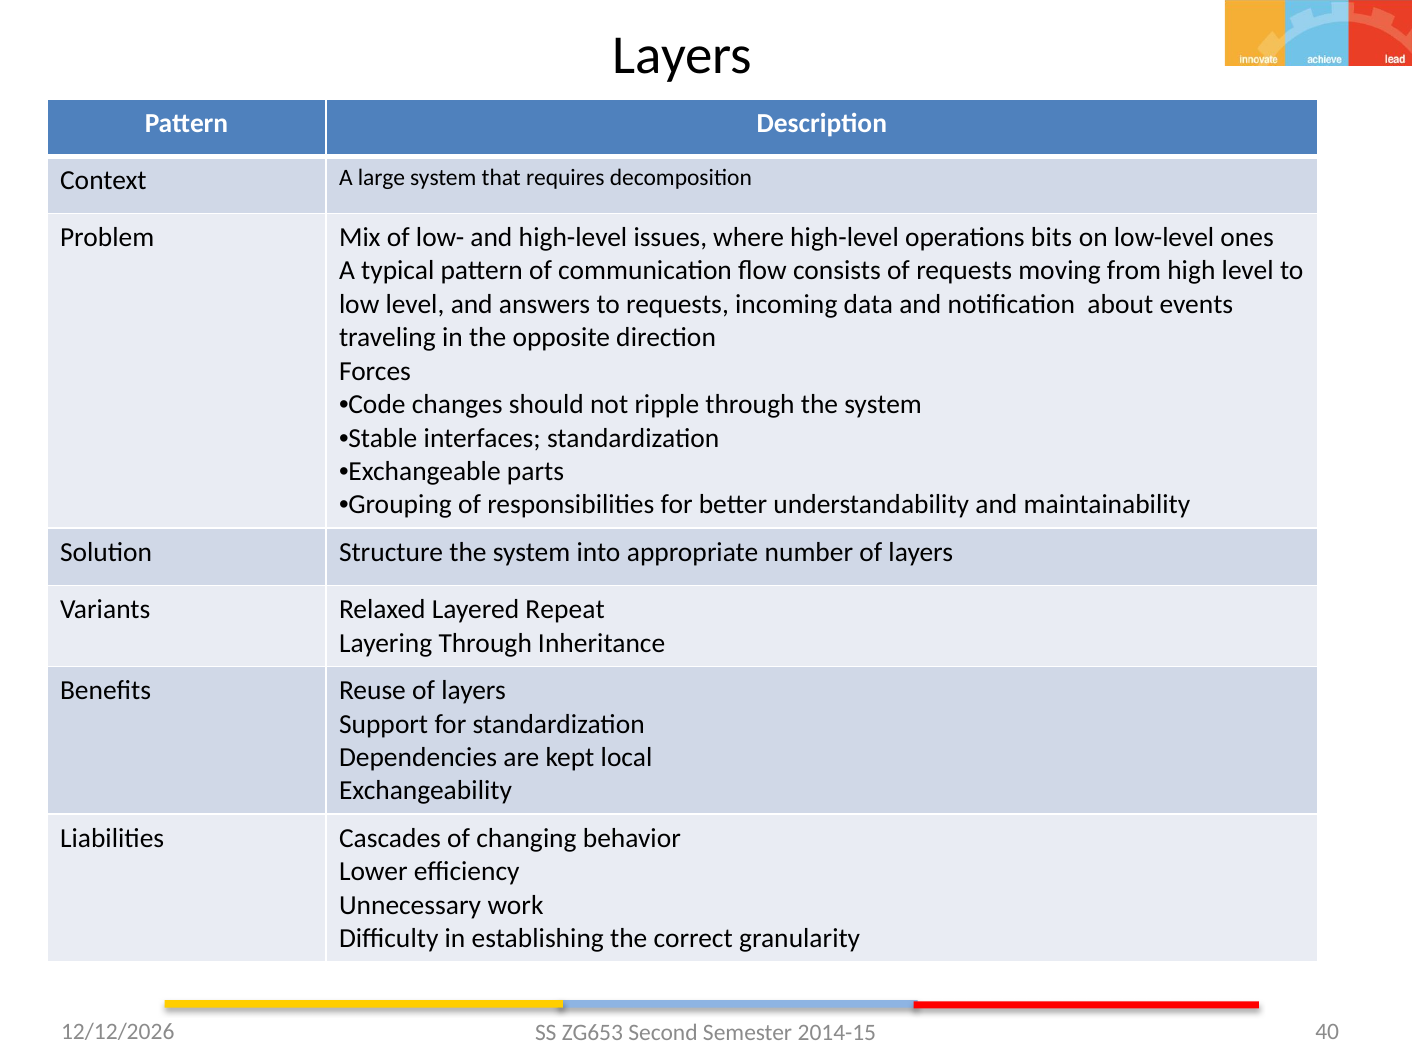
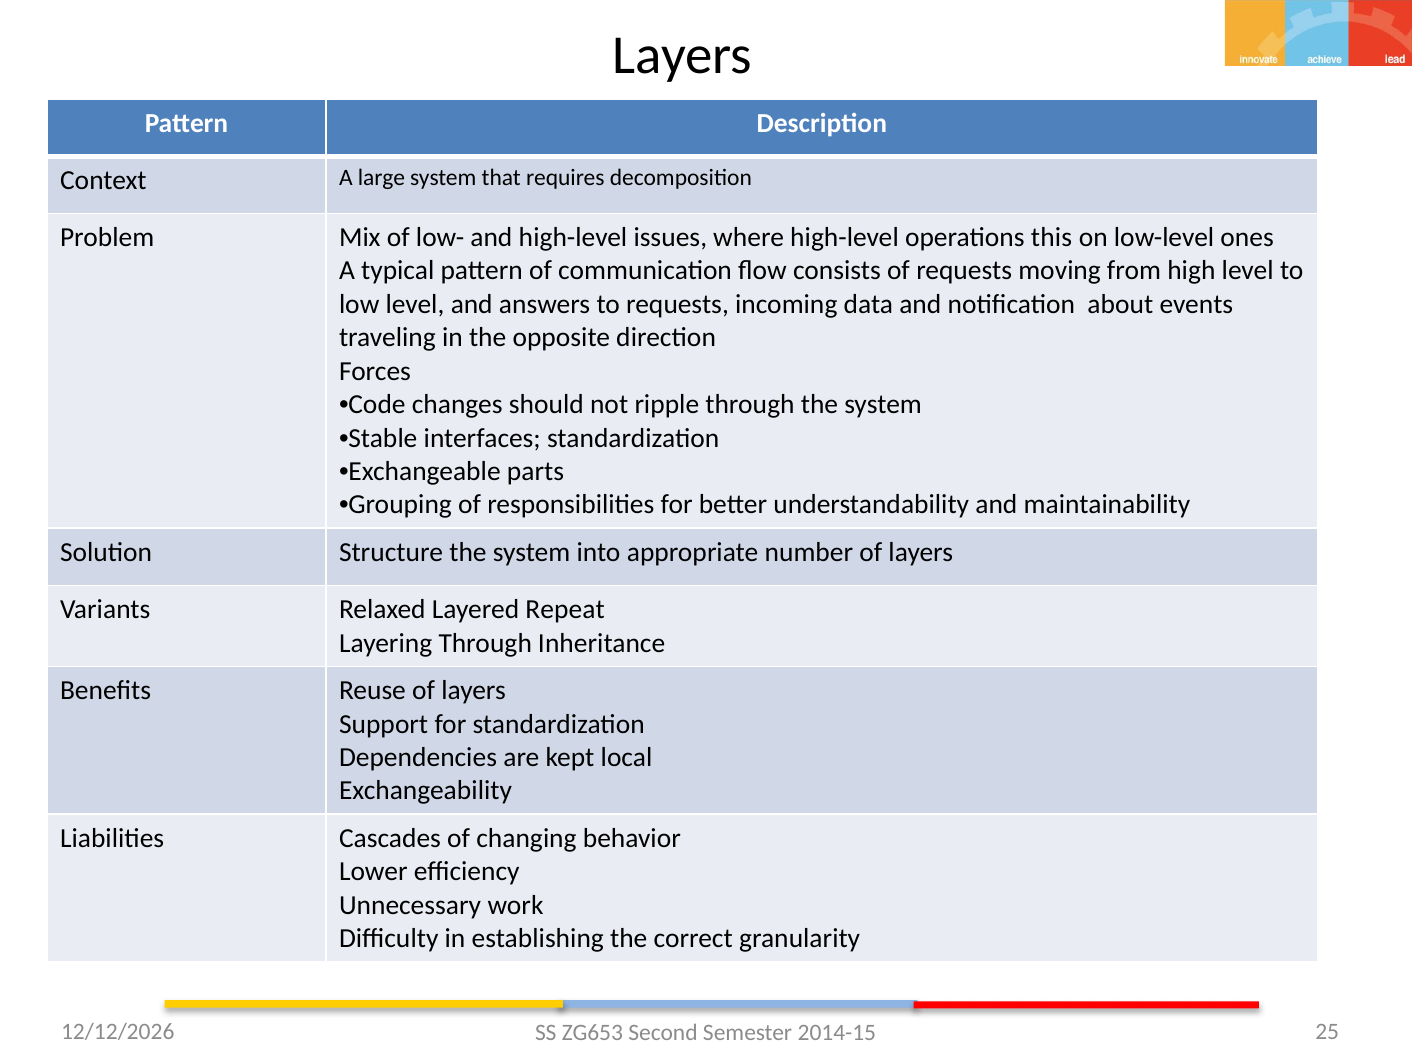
bits: bits -> this (1052, 237)
40: 40 -> 25 (1327, 1032)
